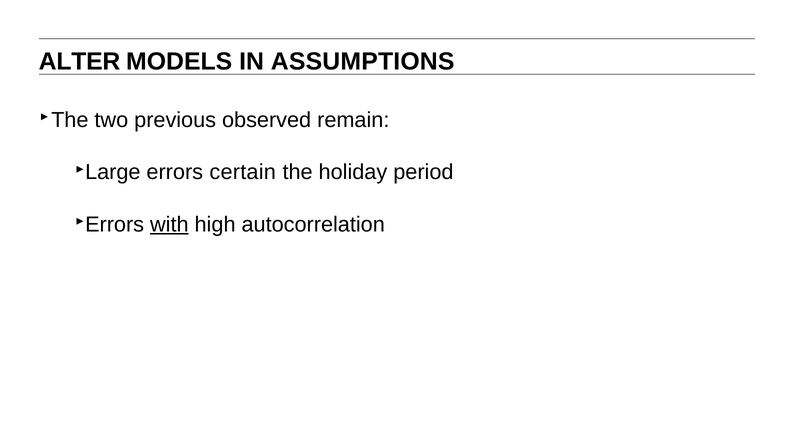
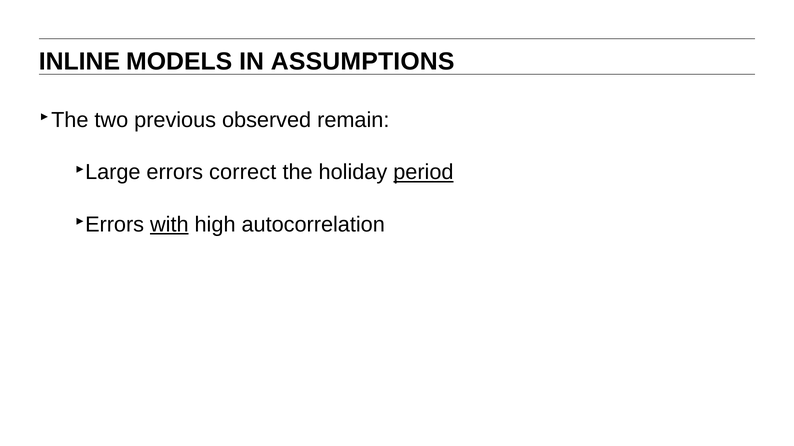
ALTER: ALTER -> INLINE (79, 62)
certain: certain -> correct (243, 172)
period underline: none -> present (423, 172)
